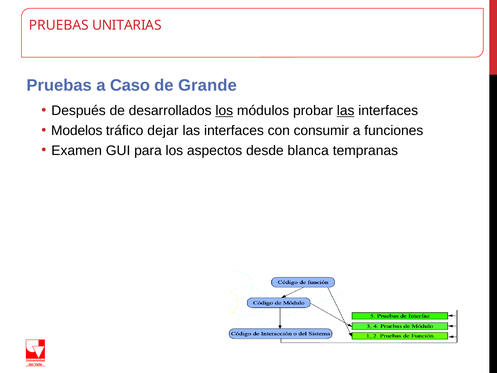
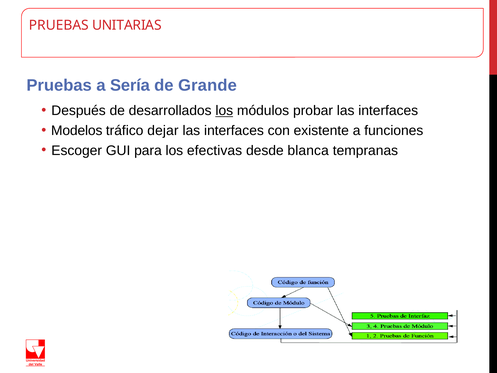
Caso: Caso -> Sería (130, 85)
las underline: present -> none (346, 111)
consumir: consumir -> existente (321, 131)
Examen: Examen -> Escoger (77, 150)
aspectos: aspectos -> efectivas (215, 150)
